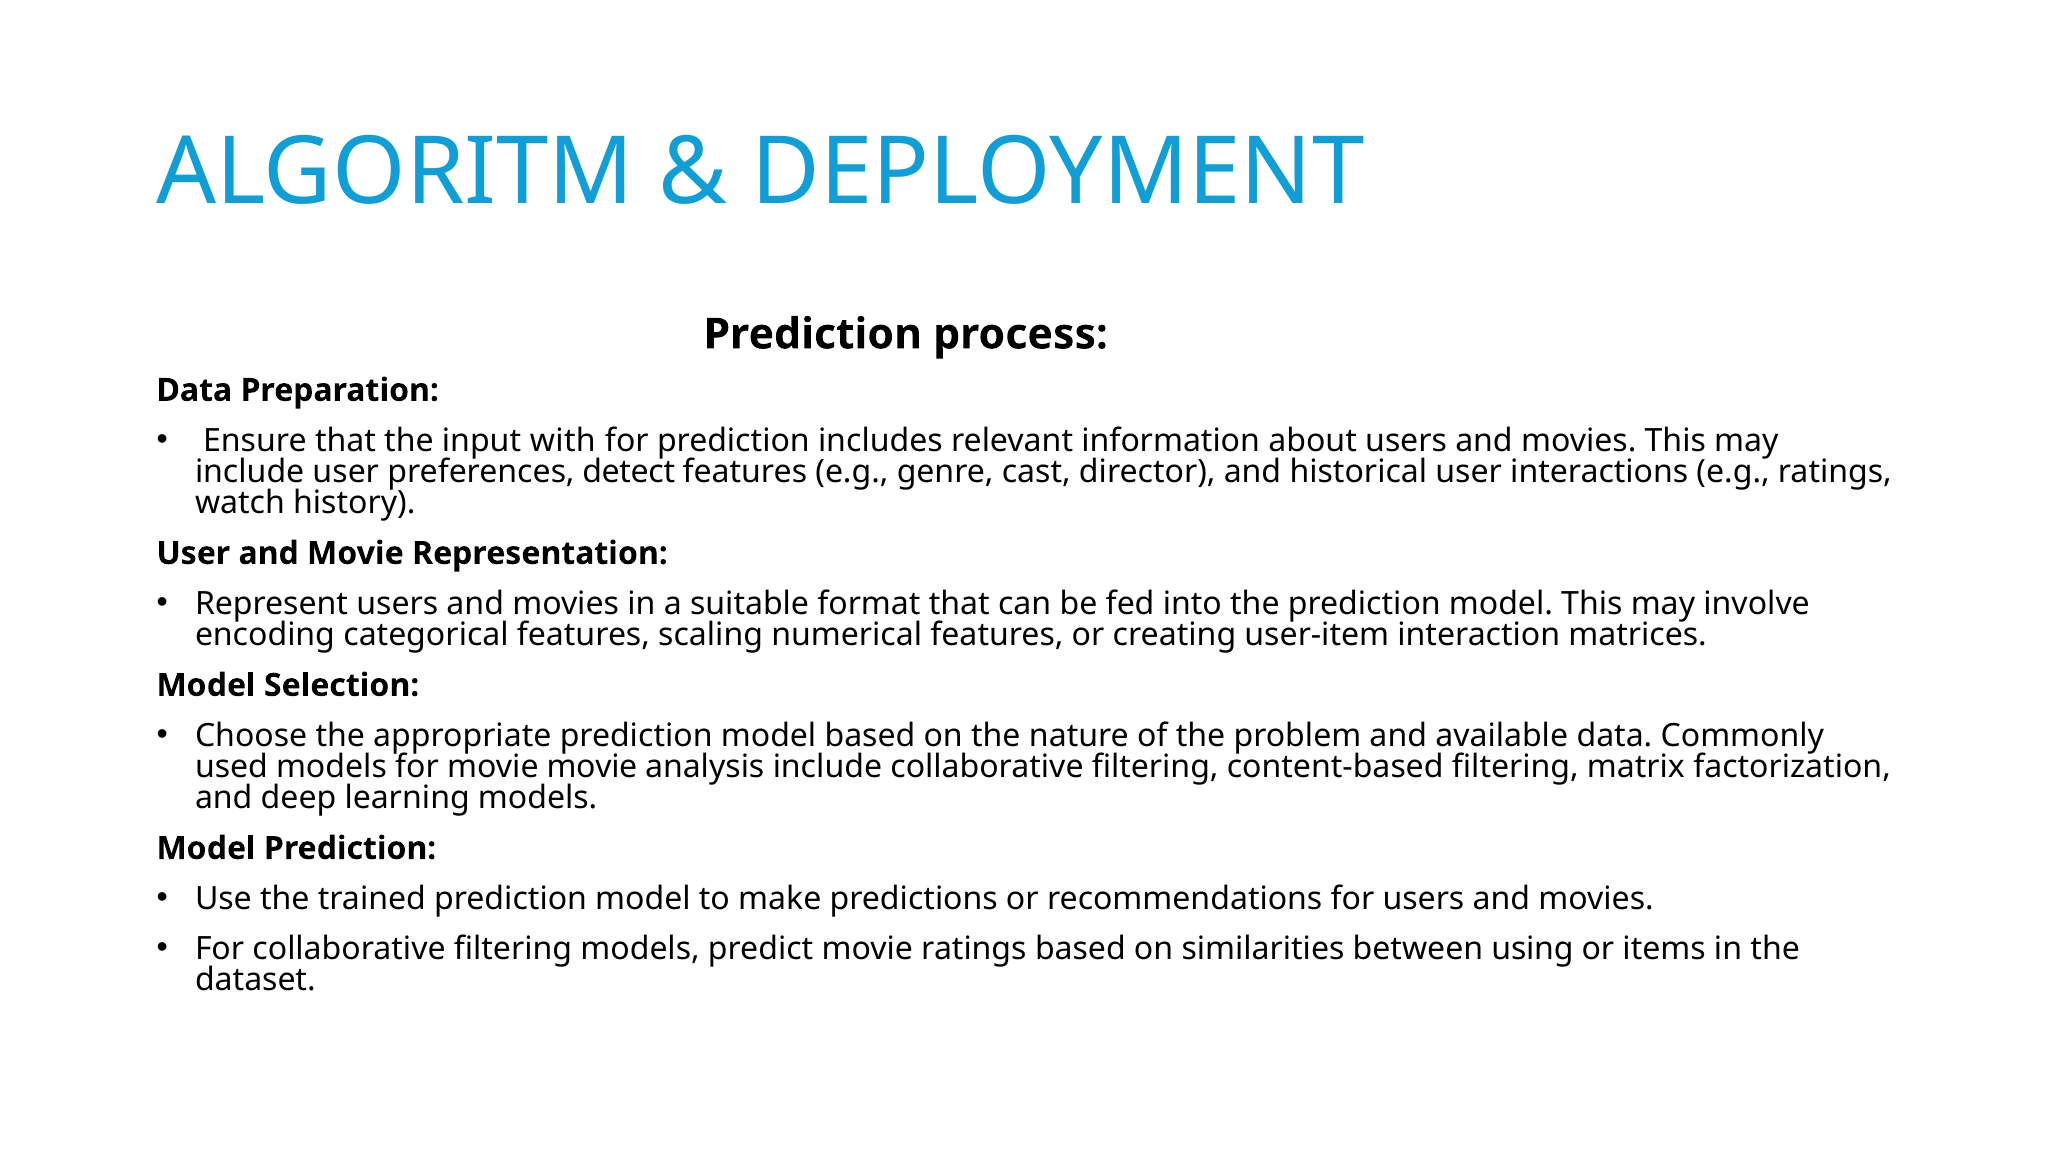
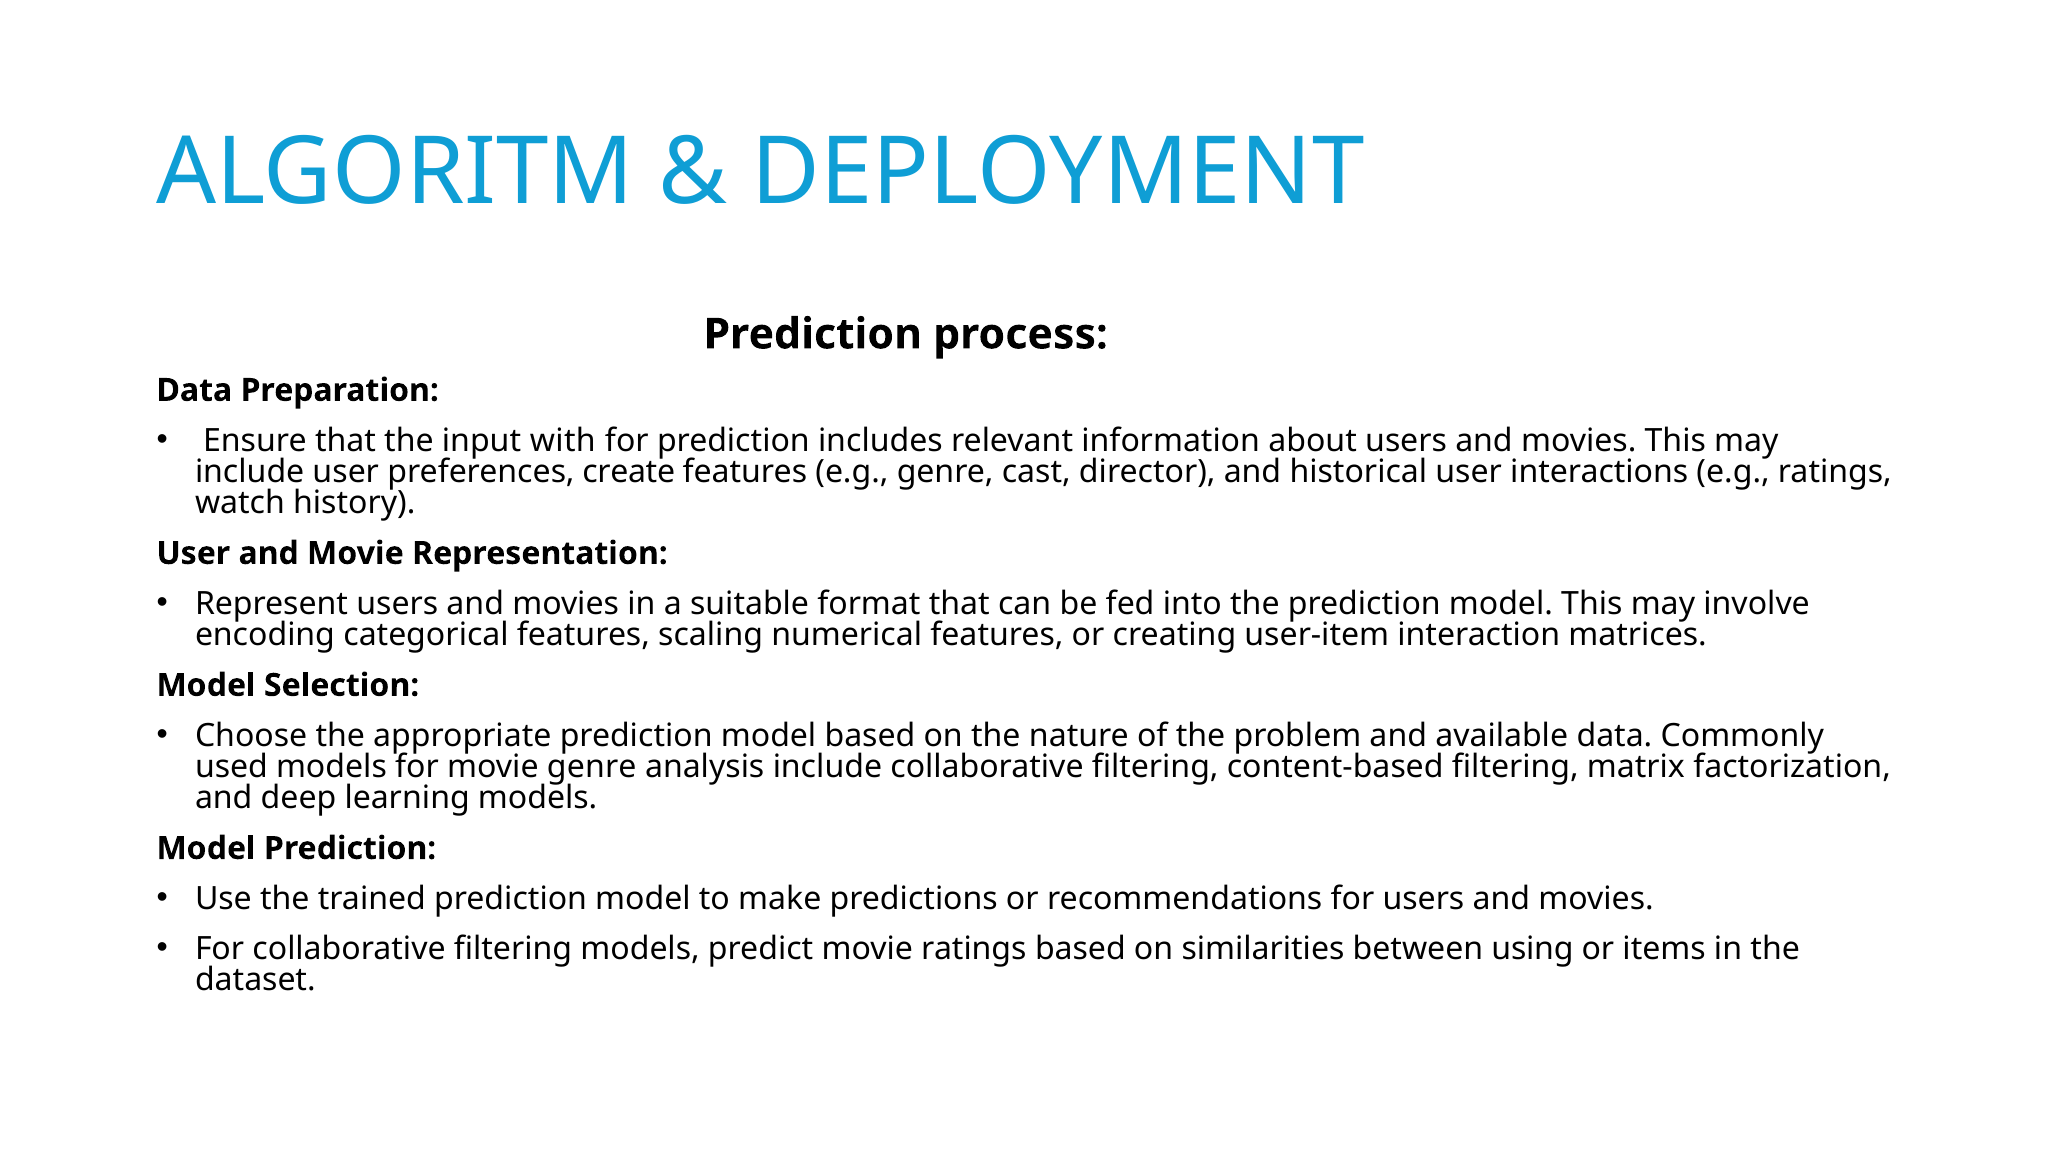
detect: detect -> create (629, 472)
movie movie: movie -> genre (592, 767)
